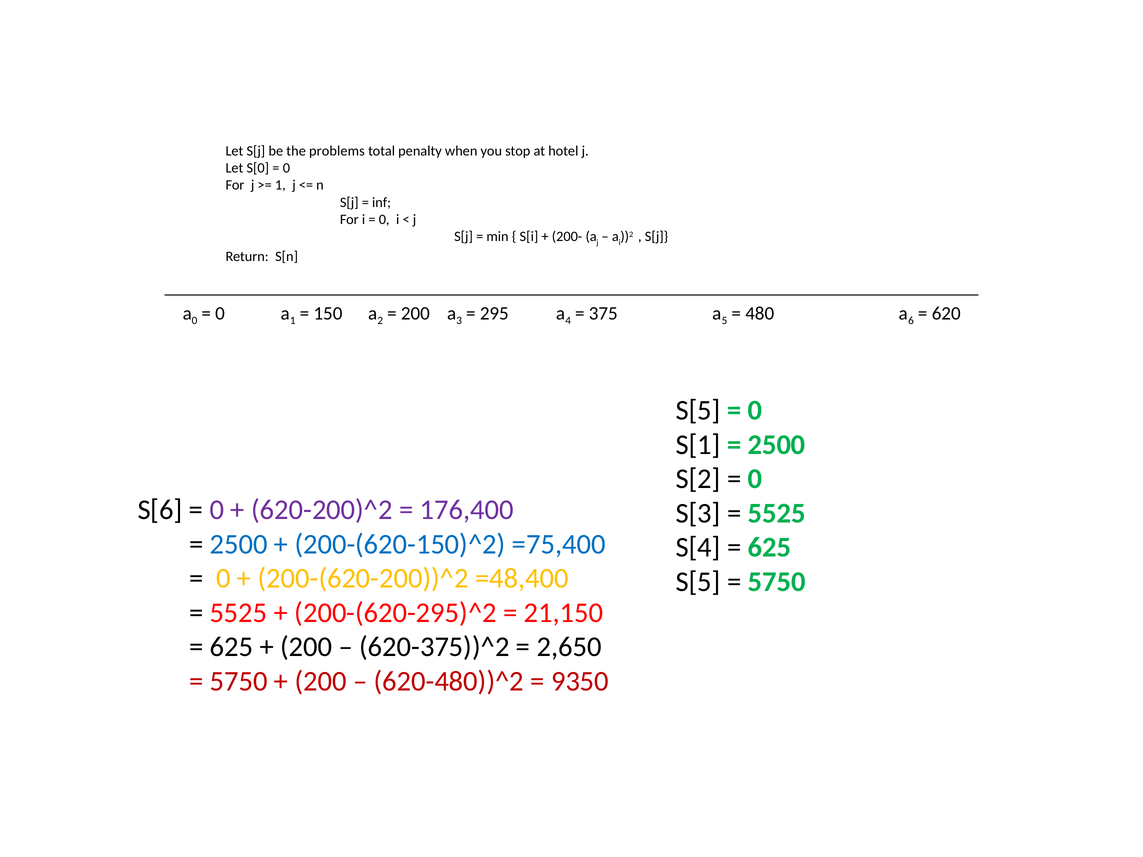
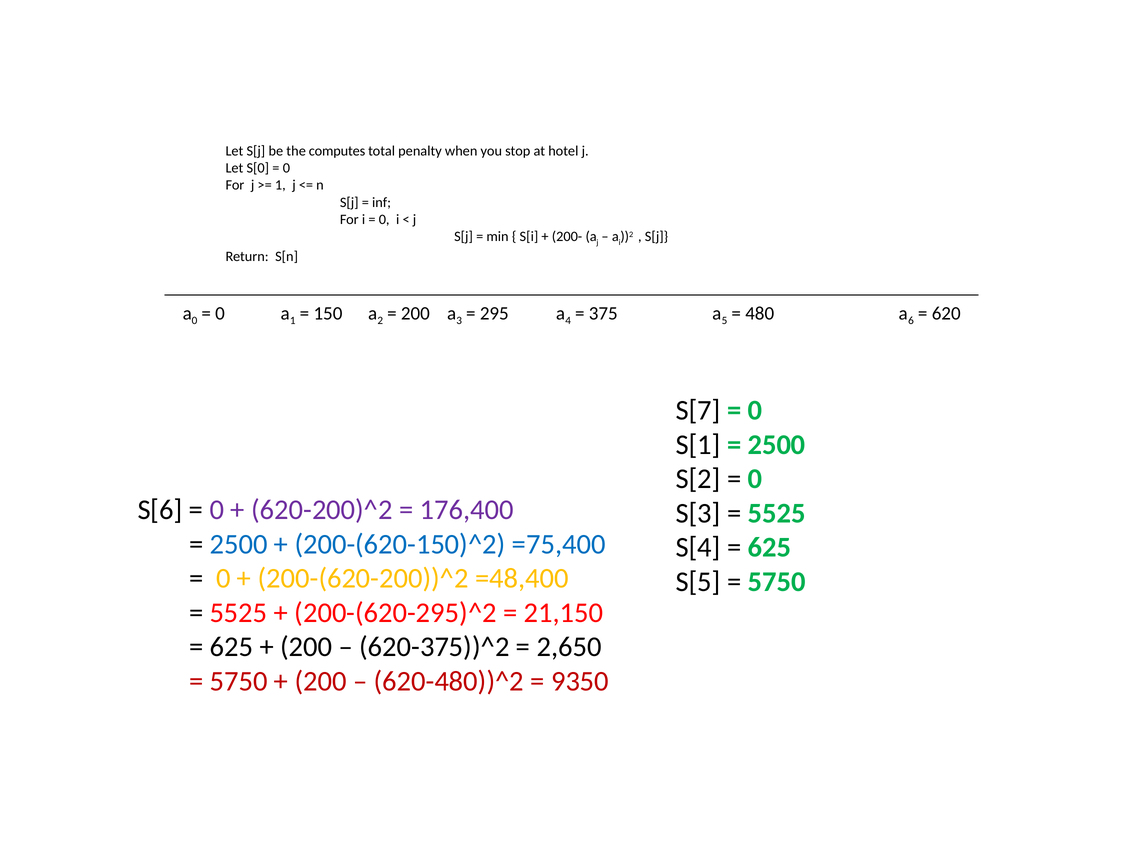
problems: problems -> computes (337, 151)
S[5: S[5 -> S[7 (698, 411)
